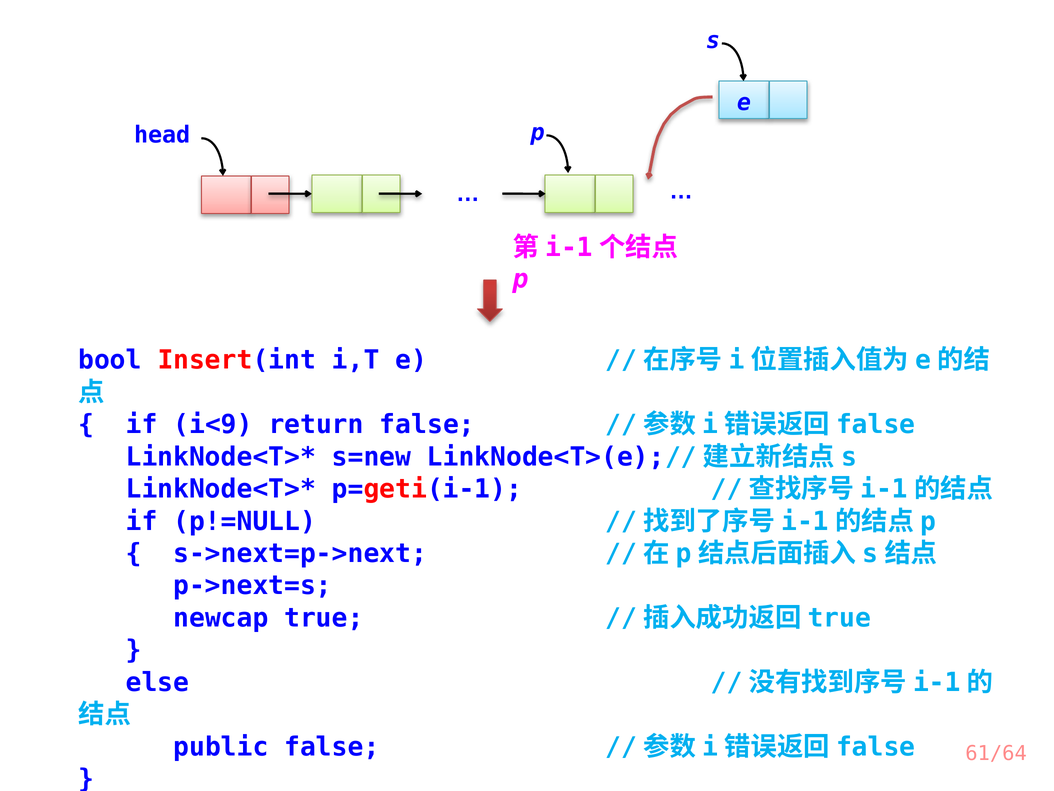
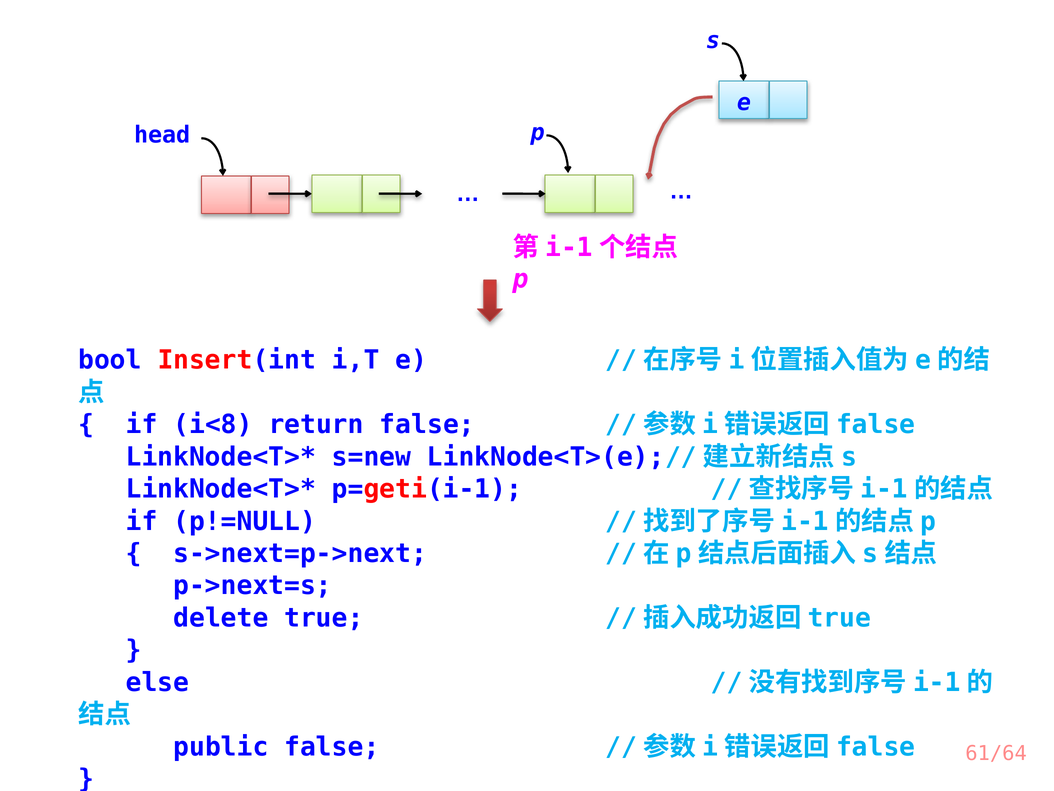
i<9: i<9 -> i<8 (213, 424)
newcap: newcap -> delete (221, 618)
